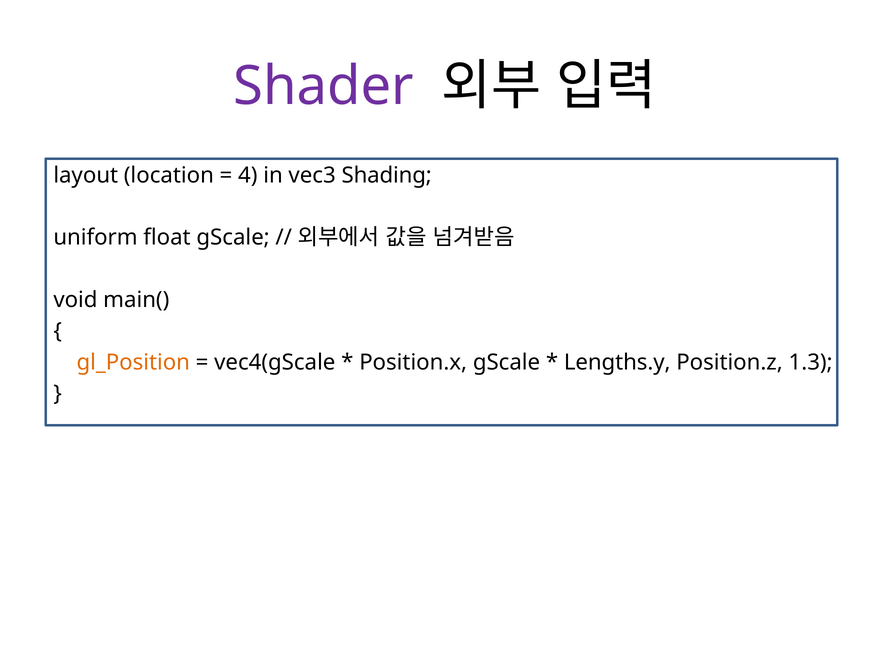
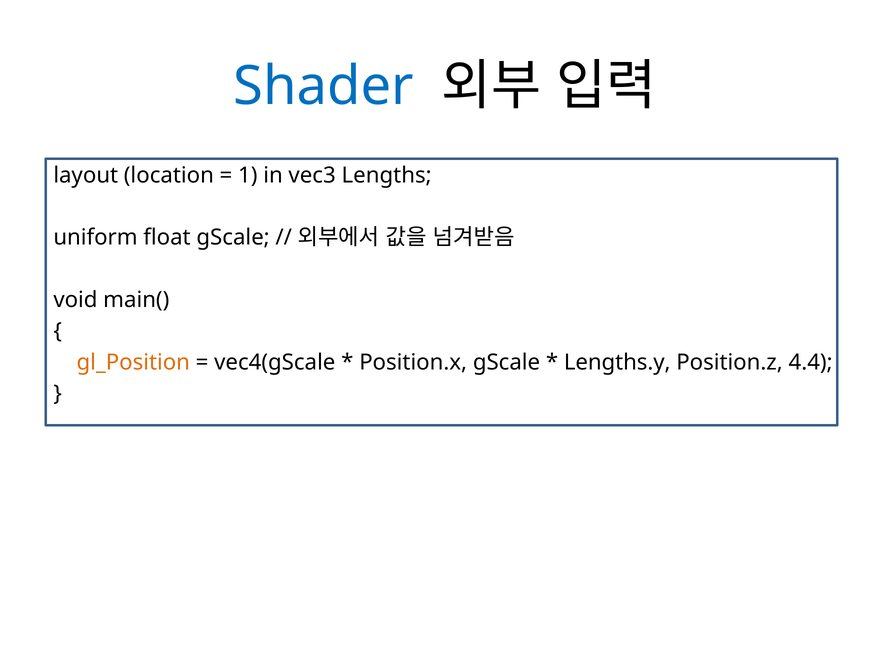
Shader colour: purple -> blue (324, 86)
4: 4 -> 1 (248, 175)
Shading: Shading -> Lengths (387, 175)
1.3: 1.3 -> 4.4 (811, 362)
